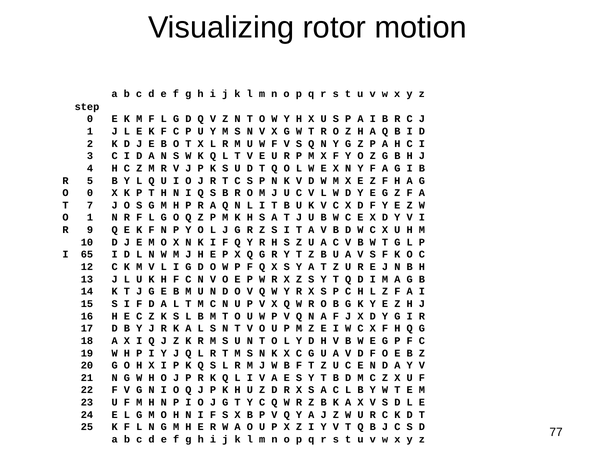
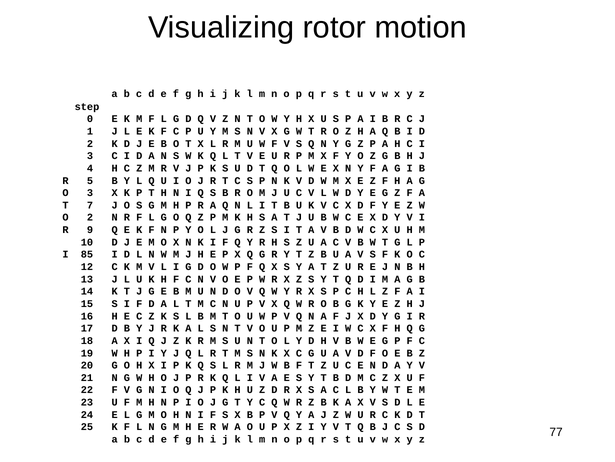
O 0: 0 -> 3 (90, 193)
O 1: 1 -> 2 (90, 217)
65: 65 -> 85 (87, 254)
